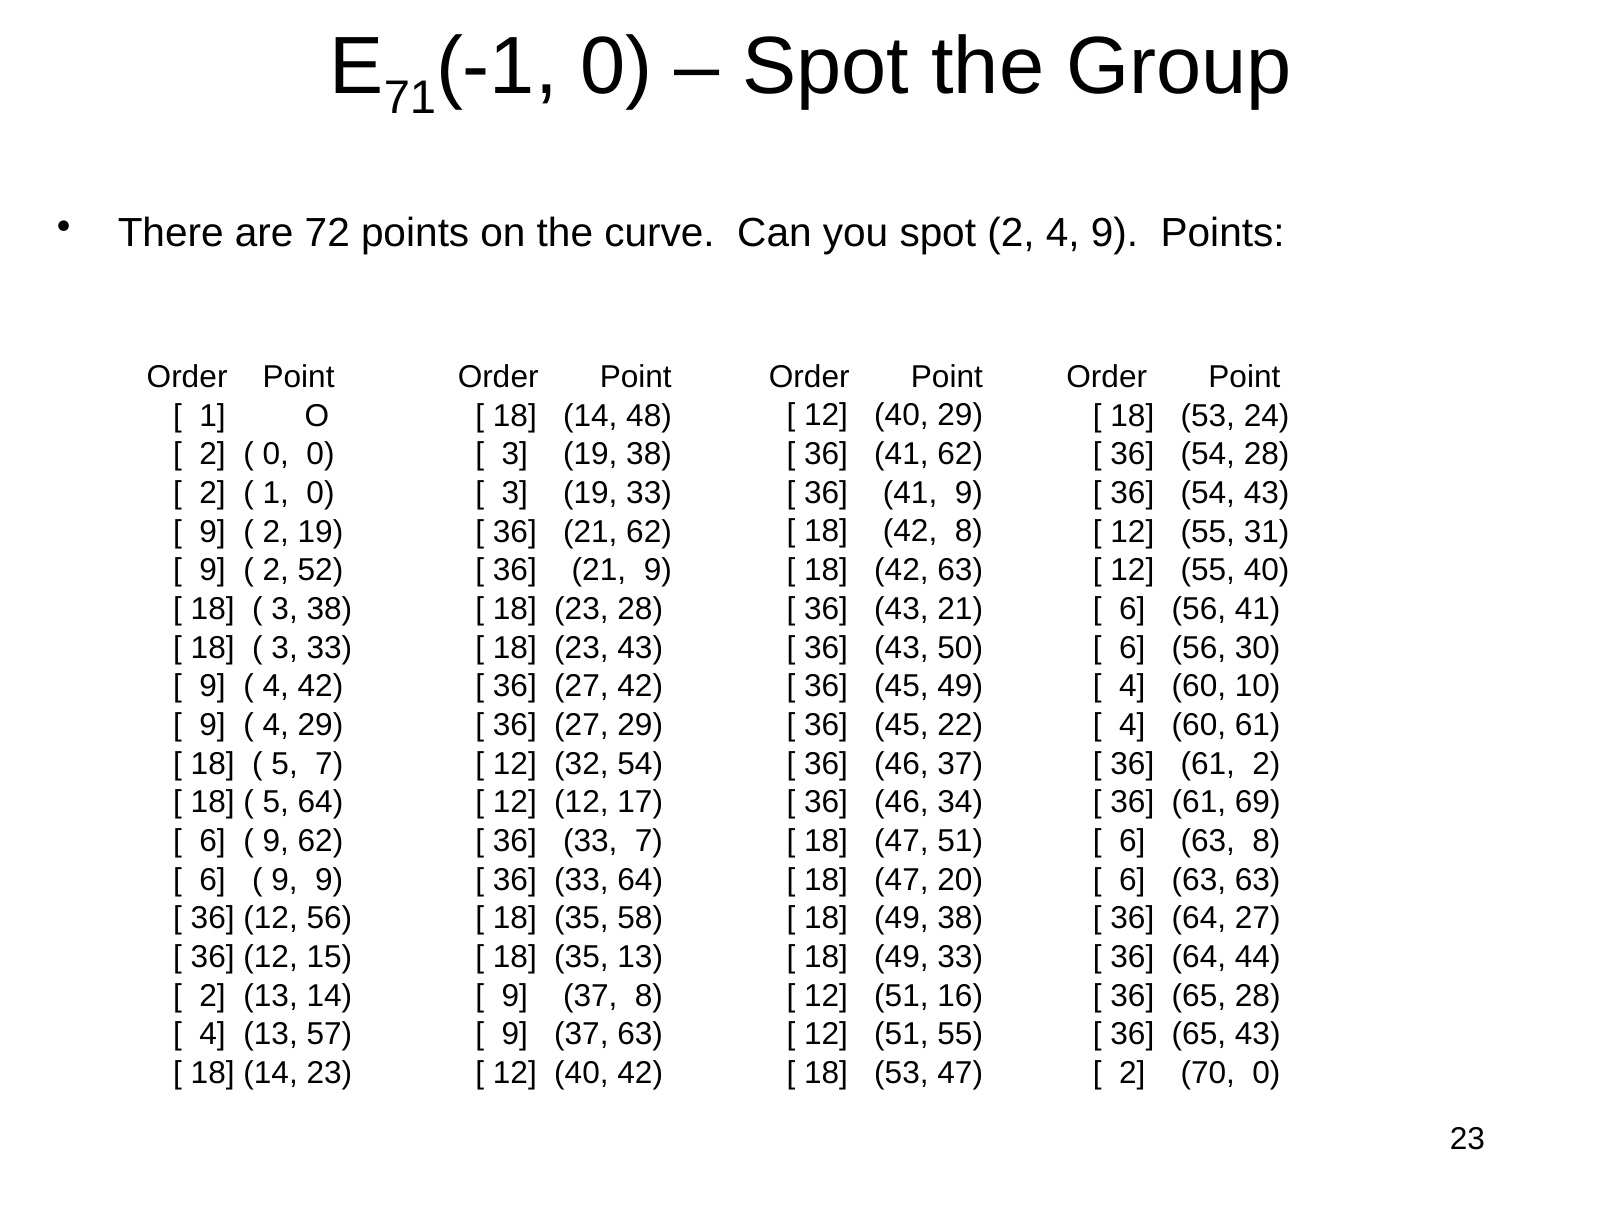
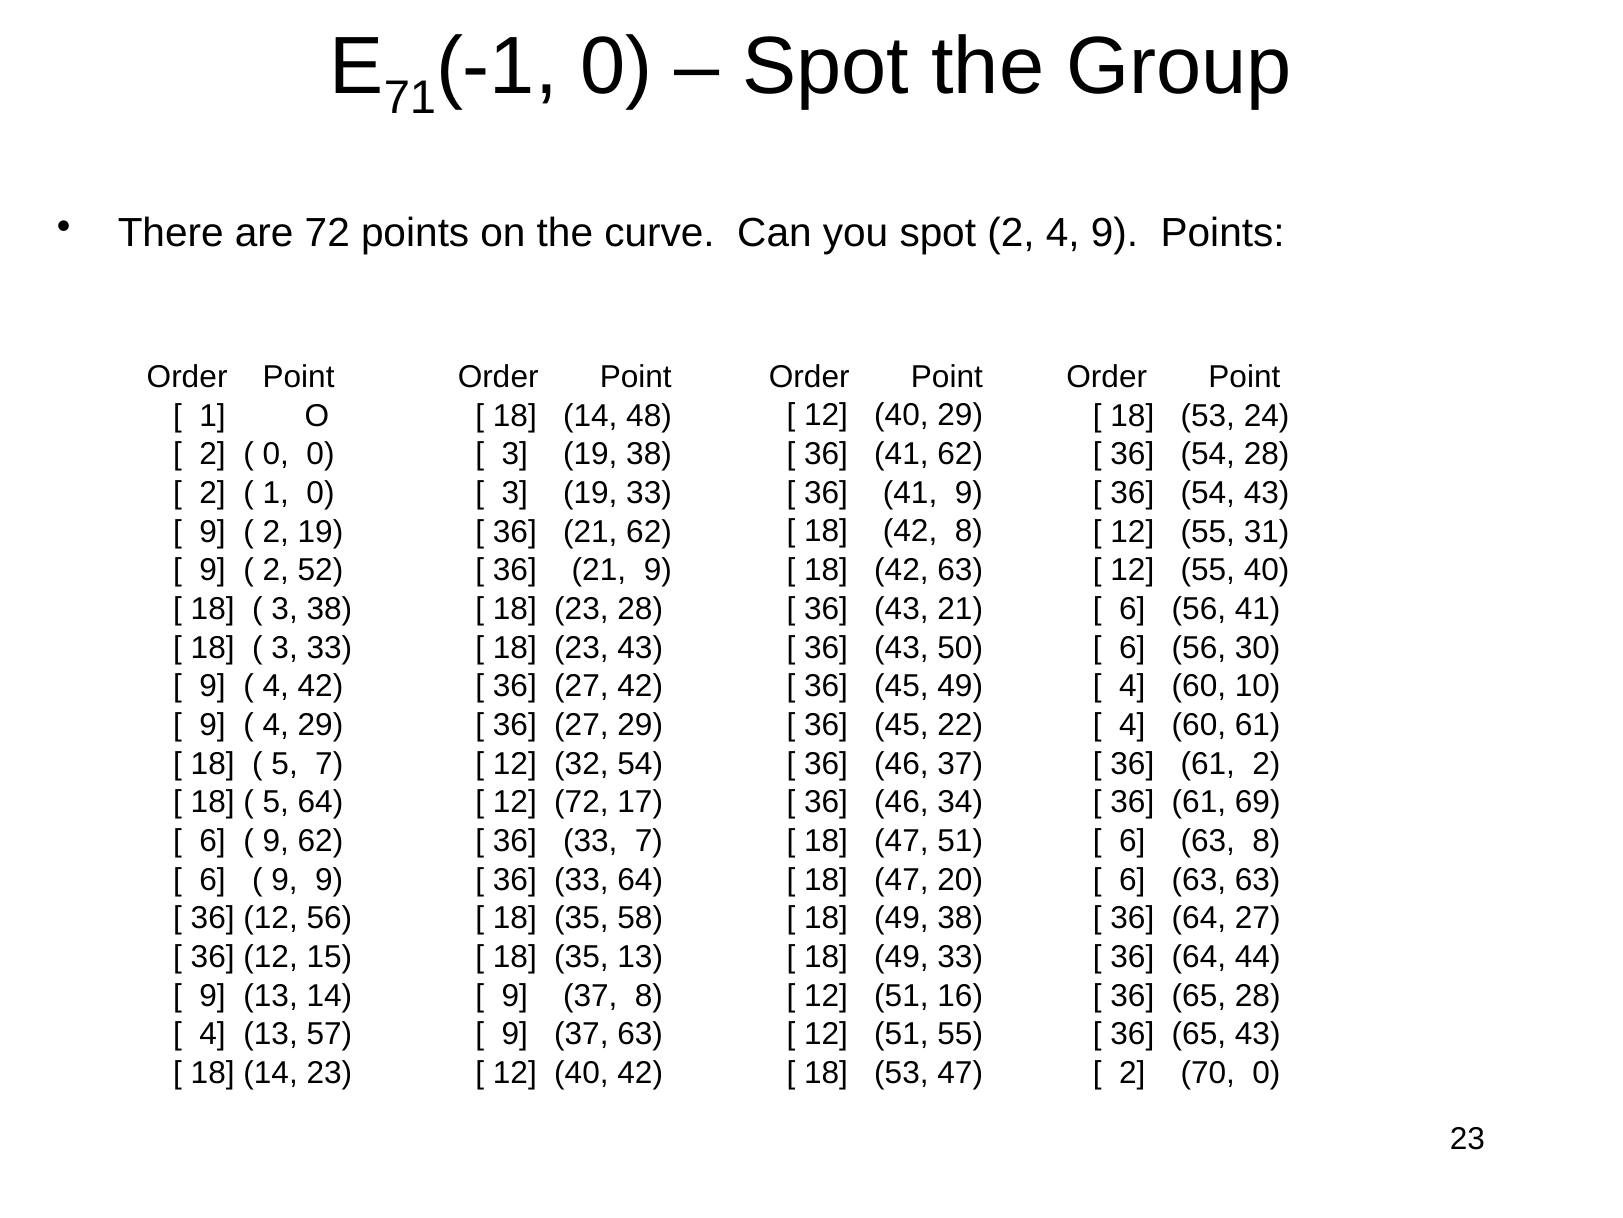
12 12: 12 -> 72 (581, 802)
2: 2 -> 9 (213, 995)
